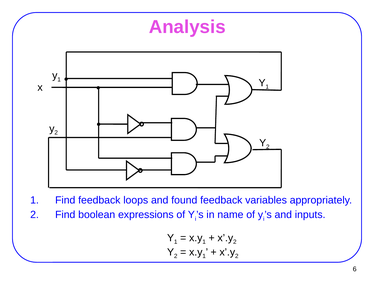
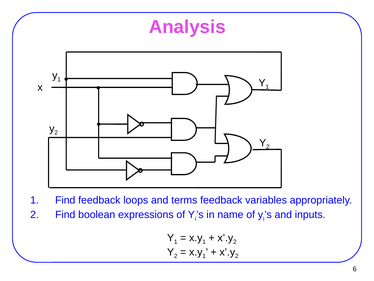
found: found -> terms (184, 200)
